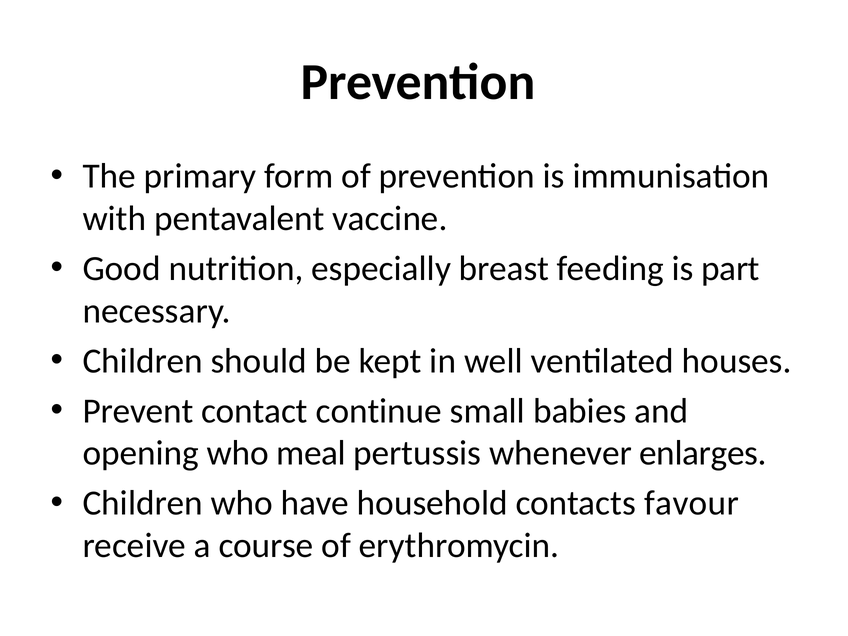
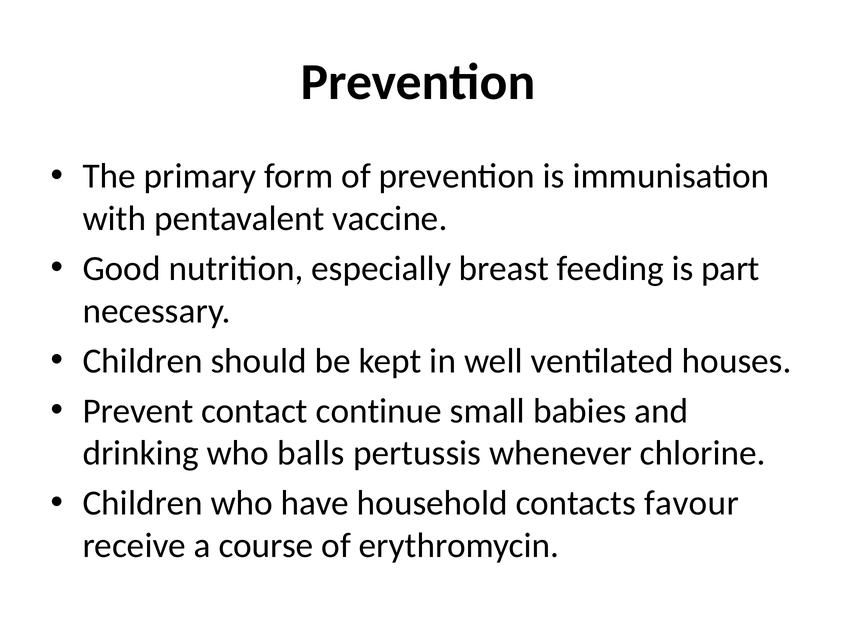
opening: opening -> drinking (141, 453)
meal: meal -> balls (311, 453)
enlarges: enlarges -> chlorine (703, 453)
